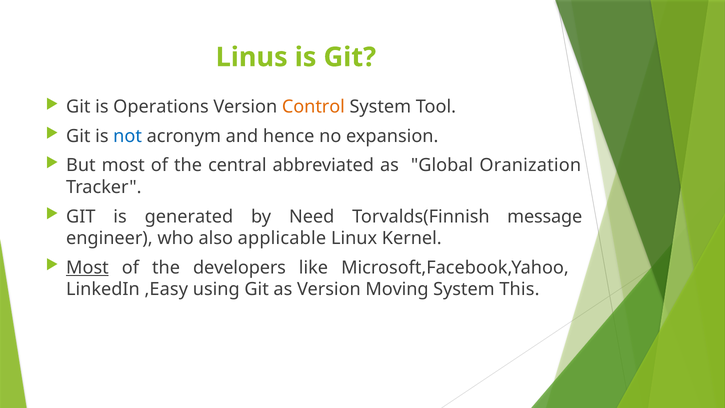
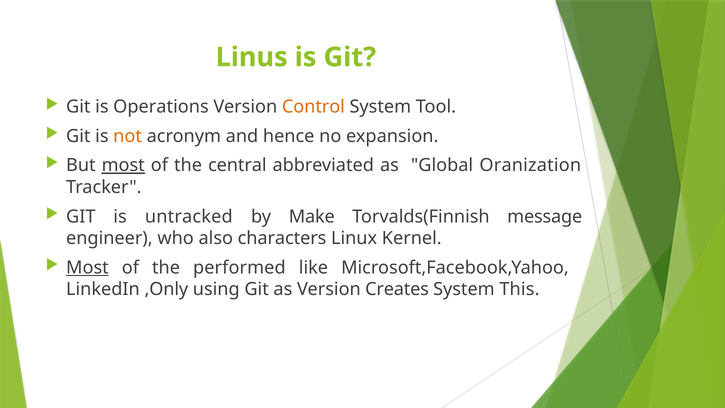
not colour: blue -> orange (128, 136)
most underline: none -> present (123, 165)
generated: generated -> untracked (189, 216)
Need: Need -> Make (312, 216)
applicable: applicable -> characters (282, 238)
developers: developers -> performed (239, 268)
,Easy: ,Easy -> ,Only (166, 289)
Moving: Moving -> Creates (397, 289)
